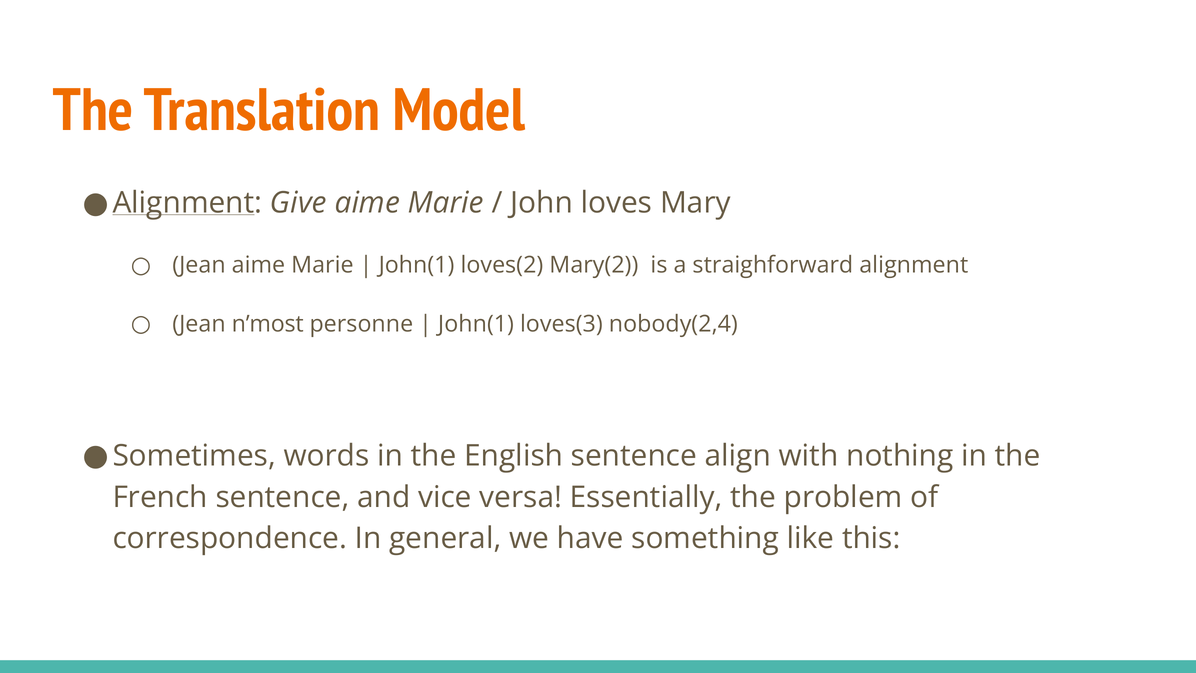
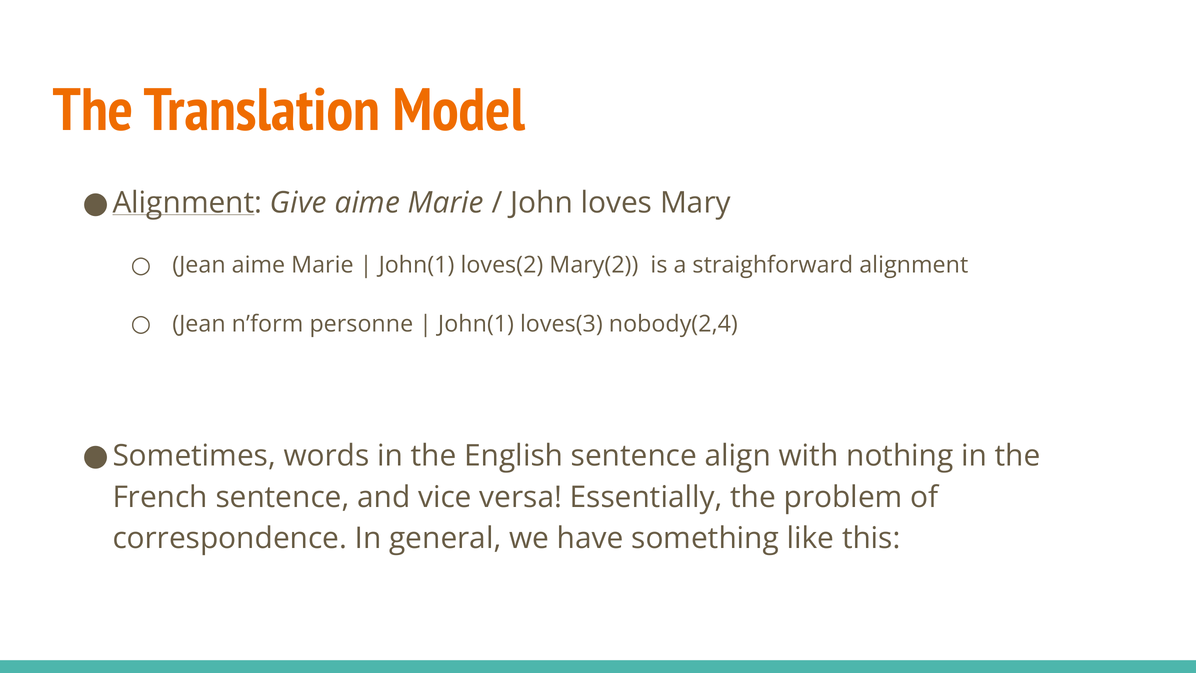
n’most: n’most -> n’form (268, 324)
